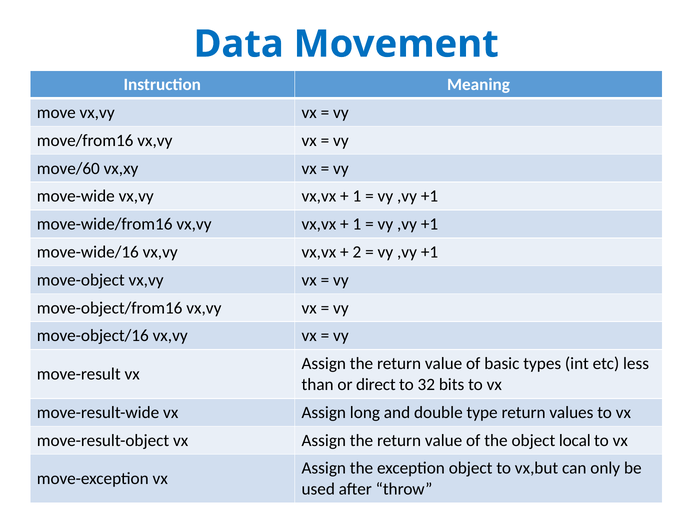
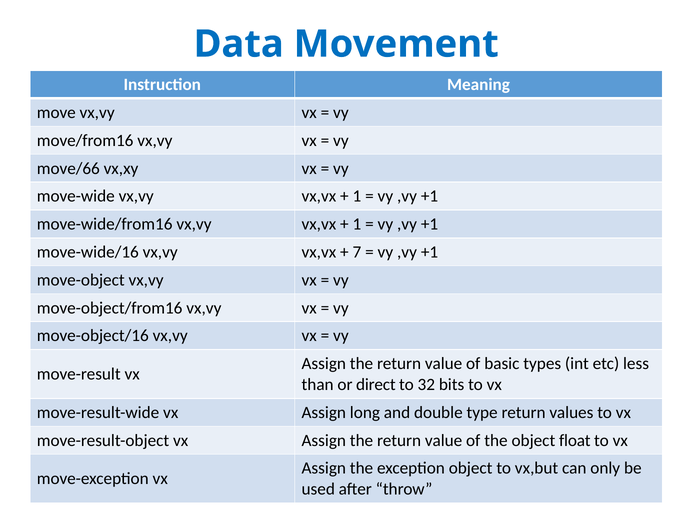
move/60: move/60 -> move/66 (68, 168)
2: 2 -> 7 (357, 252)
local: local -> float (575, 440)
